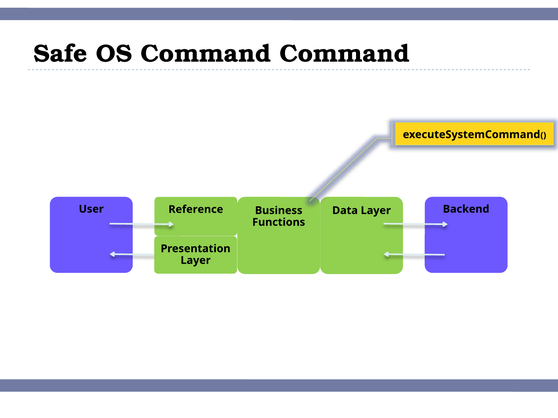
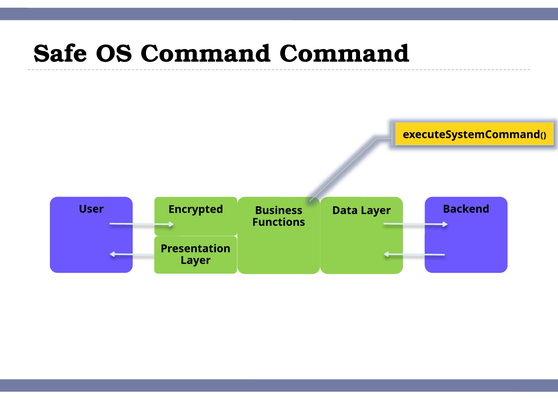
Reference: Reference -> Encrypted (196, 210)
